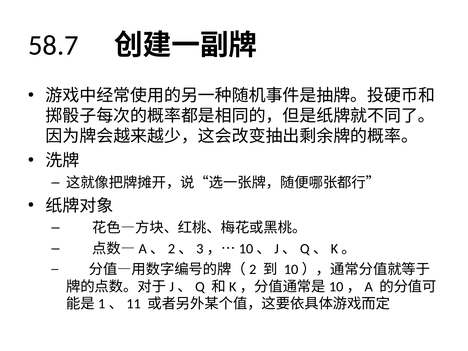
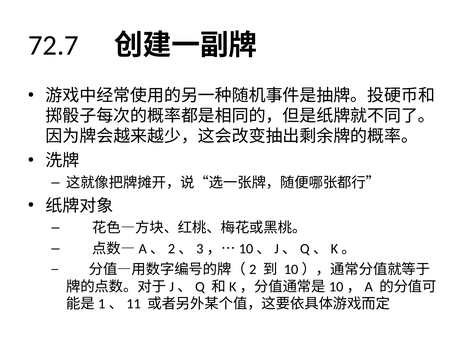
58.7: 58.7 -> 72.7 (53, 45)
